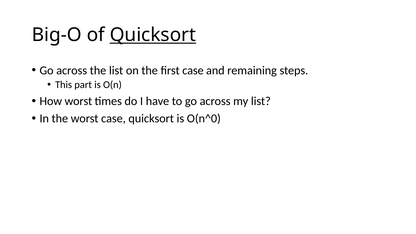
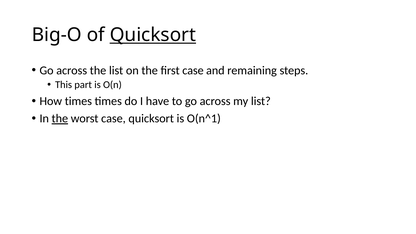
How worst: worst -> times (78, 101)
the underline: none -> present (60, 119)
O(n^0: O(n^0 -> O(n^1 (204, 119)
